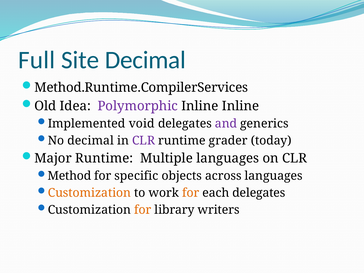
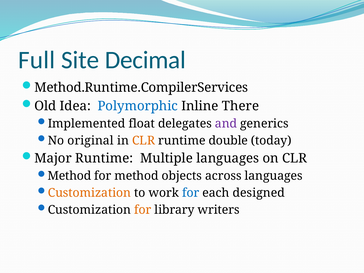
Polymorphic colour: purple -> blue (138, 106)
Inline Inline: Inline -> There (240, 106)
void: void -> float (142, 124)
No decimal: decimal -> original (91, 141)
CLR colour: purple -> orange (144, 141)
grader: grader -> double (228, 141)
for specific: specific -> method (136, 176)
for colour: orange -> blue (191, 193)
each delegates: delegates -> designed (259, 193)
